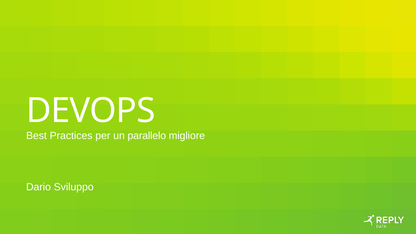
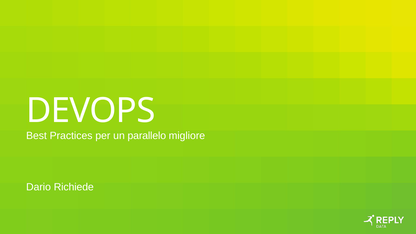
Sviluppo: Sviluppo -> Richiede (74, 187)
